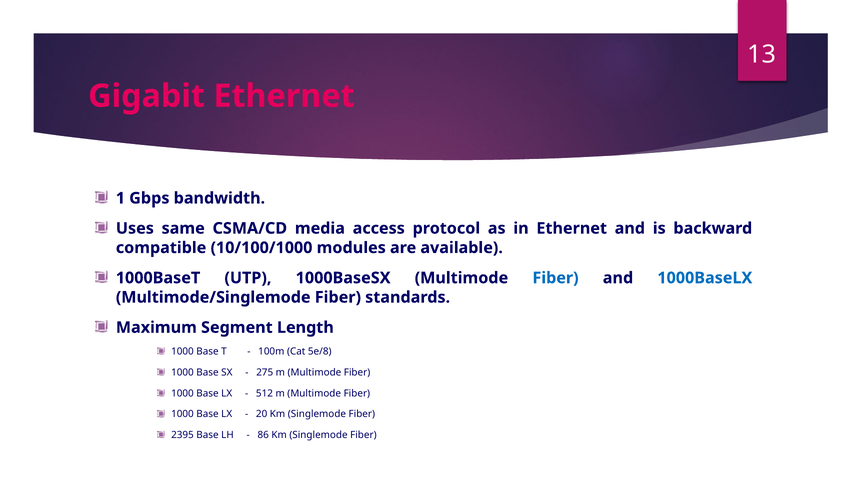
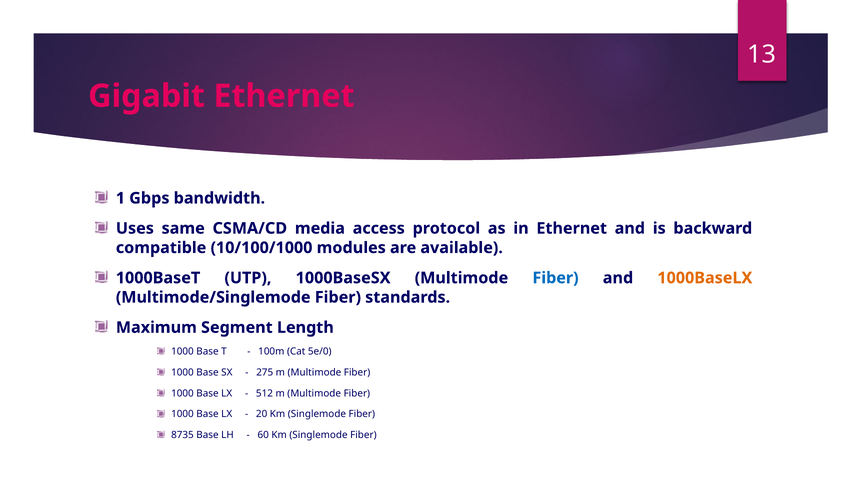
1000BaseLX colour: blue -> orange (705, 278)
5e/8: 5e/8 -> 5e/0 (320, 352)
2395: 2395 -> 8735 (182, 435)
86: 86 -> 60 (263, 435)
